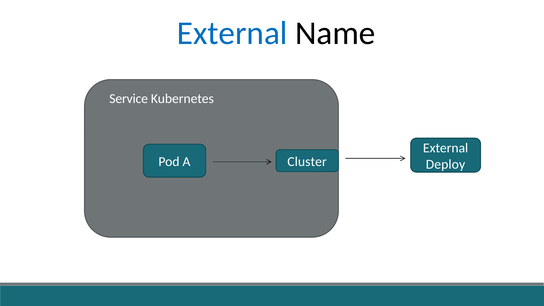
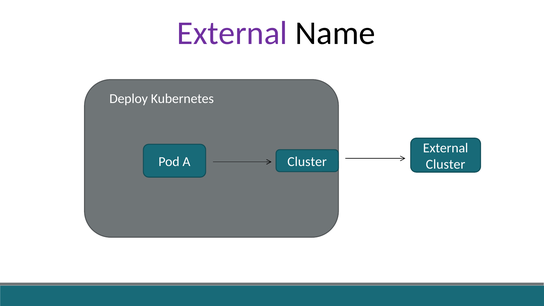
External colour: blue -> purple (232, 33)
Service: Service -> Deploy (129, 99)
Deploy: Deploy -> Cluster (446, 164)
